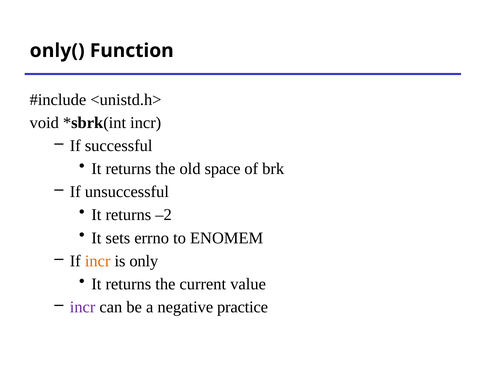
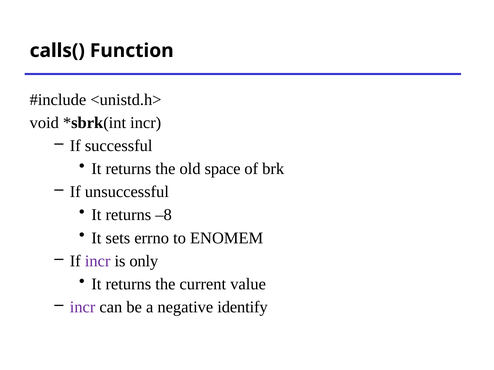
only(: only( -> calls( (57, 51)
–2: –2 -> –8 (164, 215)
incr colour: orange -> purple (98, 261)
practice: practice -> identify (243, 307)
